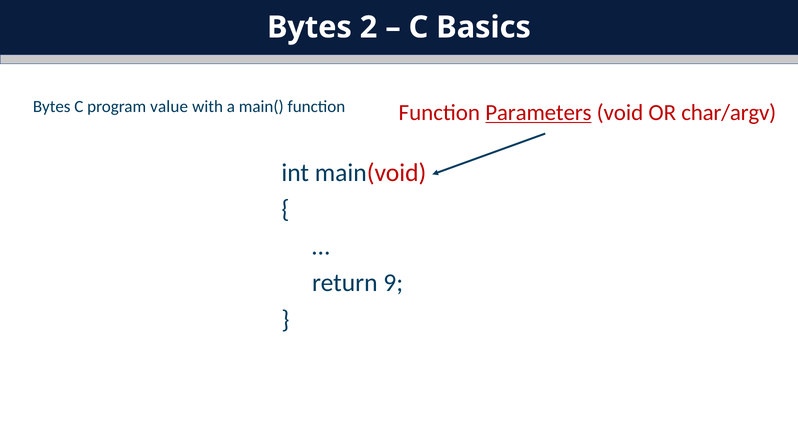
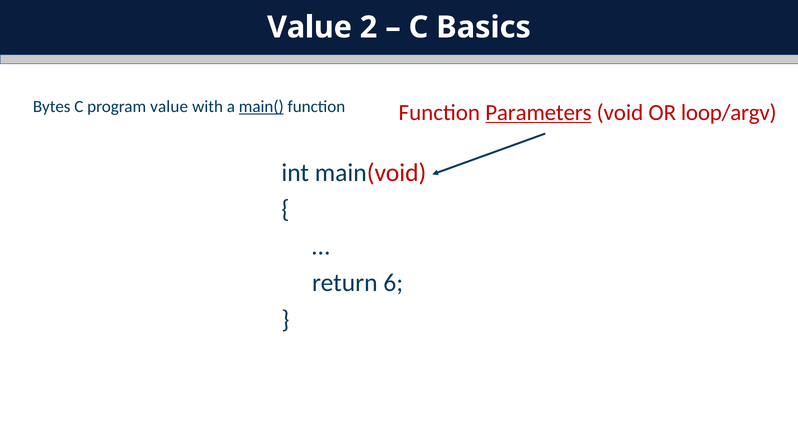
Bytes: Bytes -> Value (310, 27)
main( underline: none -> present (261, 107)
char/argv: char/argv -> loop/argv (729, 113)
9: 9 -> 6 (393, 283)
